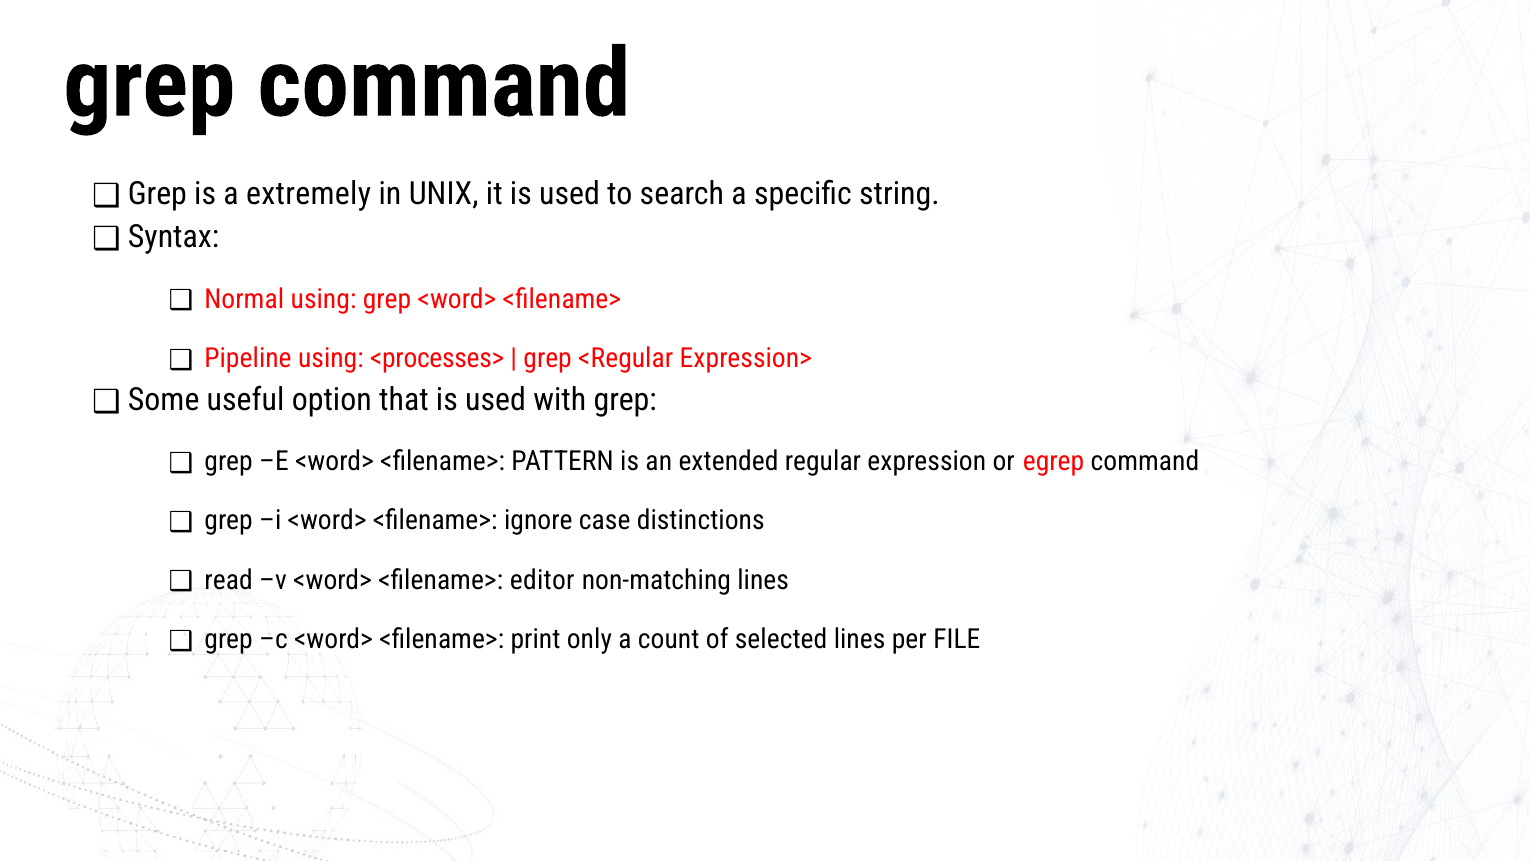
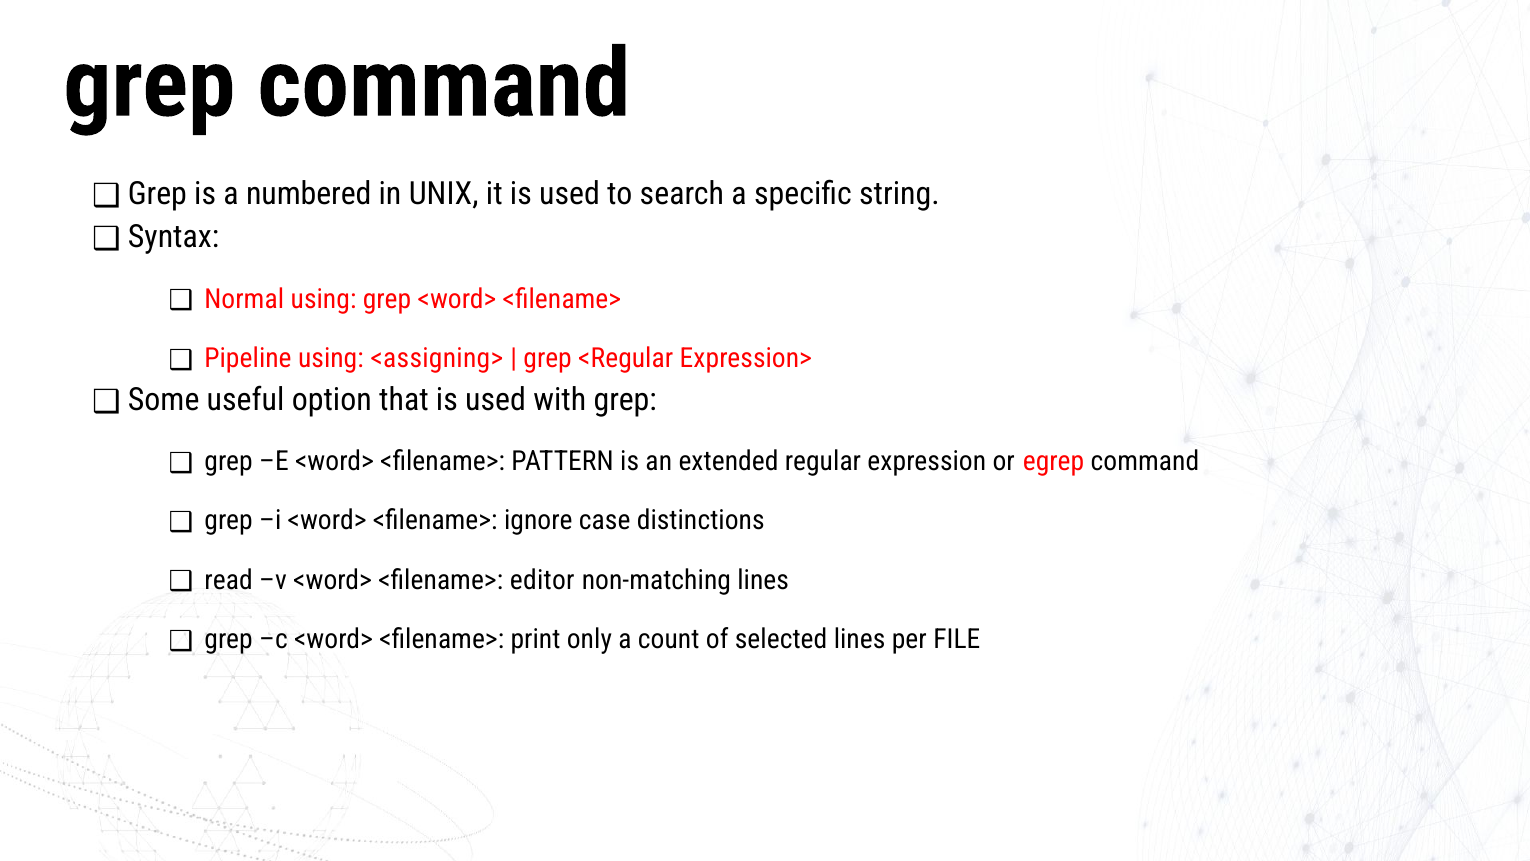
extremely: extremely -> numbered (309, 194)
<processes>: <processes> -> <assigning> (437, 358)
